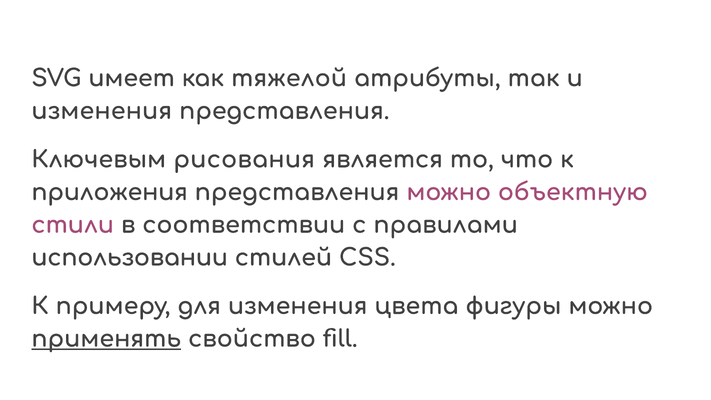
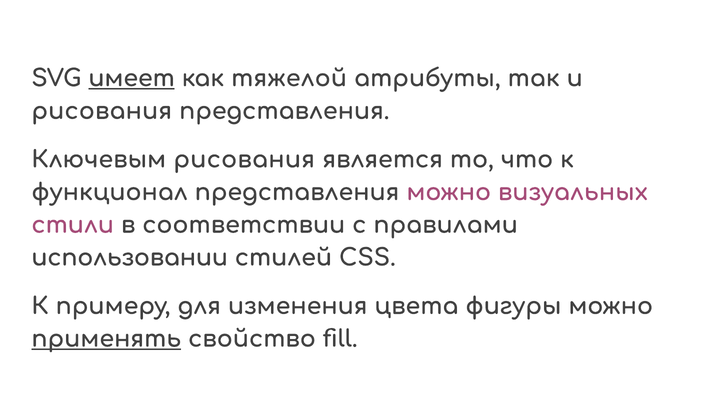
имеет underline: none -> present (132, 78)
изменения: изменения -> рисования (102, 111)
приложения: приложения -> функционал (110, 192)
объектную: объектную -> визуальных (573, 192)
